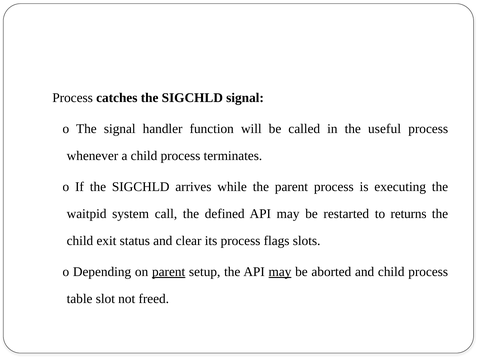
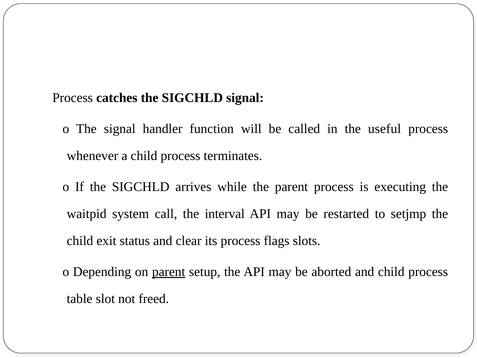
defined: defined -> interval (225, 214)
returns: returns -> setjmp (409, 214)
may underline: present -> none (280, 272)
